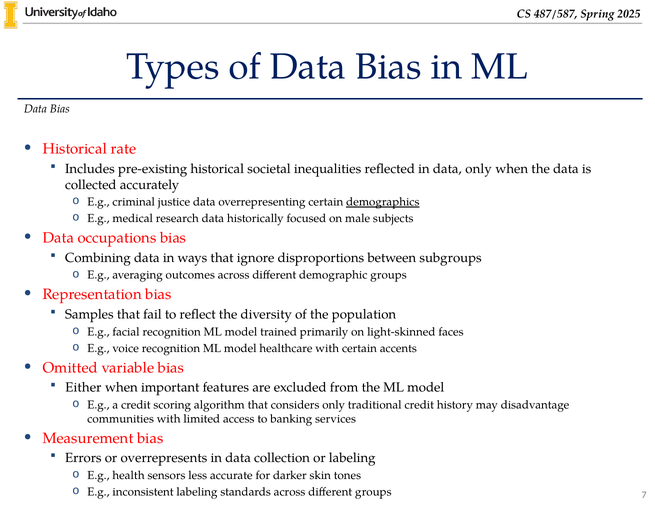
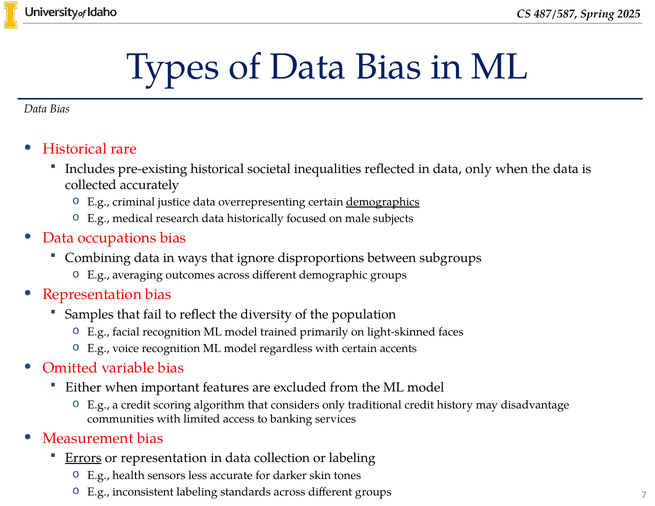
rate: rate -> rare (124, 149)
healthcare: healthcare -> regardless (286, 348)
Errors underline: none -> present (83, 458)
or overrepresents: overrepresents -> representation (164, 458)
